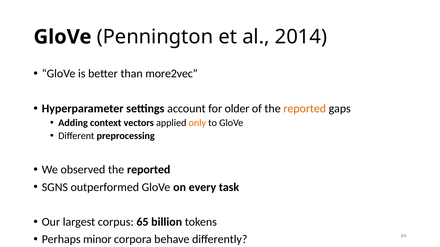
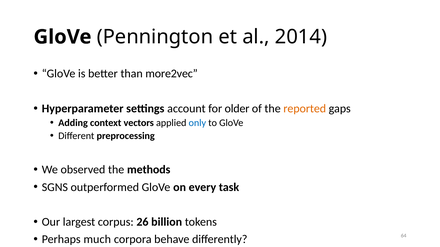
only colour: orange -> blue (197, 123)
observed the reported: reported -> methods (149, 170)
65: 65 -> 26 (142, 222)
minor: minor -> much (97, 240)
